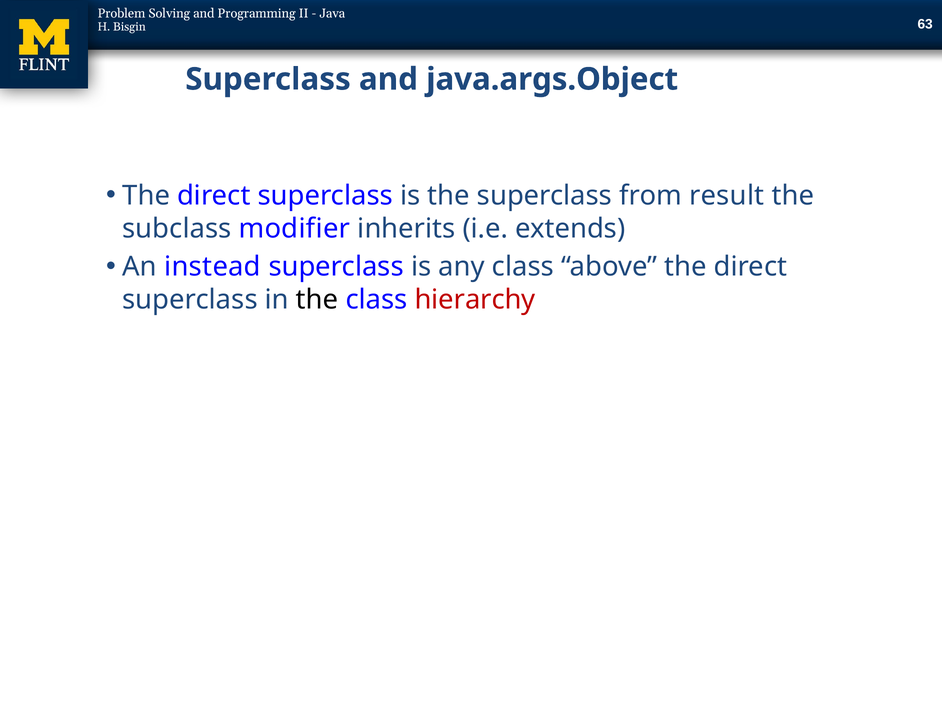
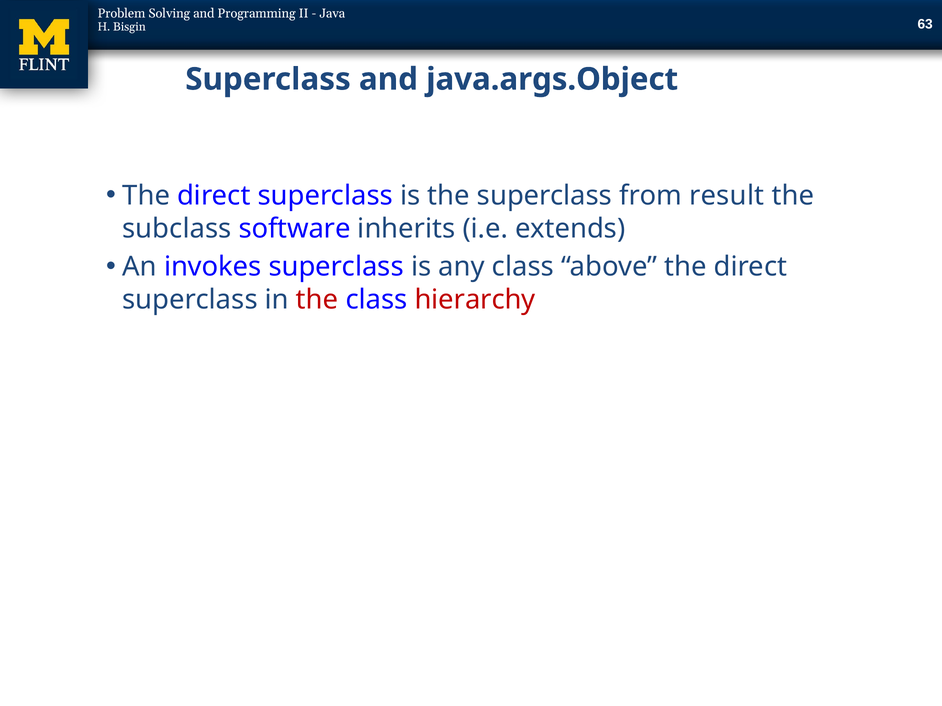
modifier: modifier -> software (295, 229)
instead: instead -> invokes (213, 267)
the colour: black -> red (317, 300)
